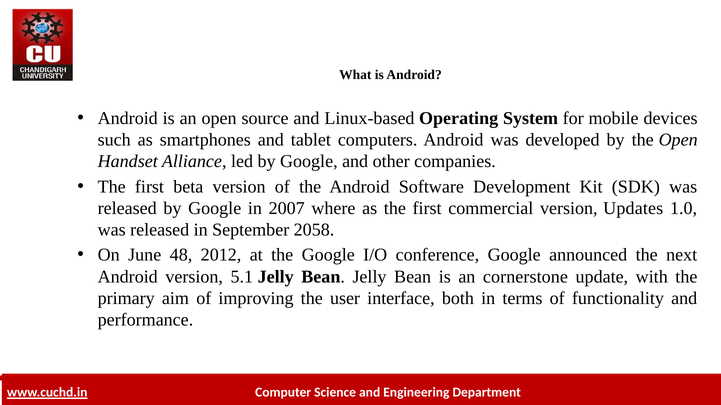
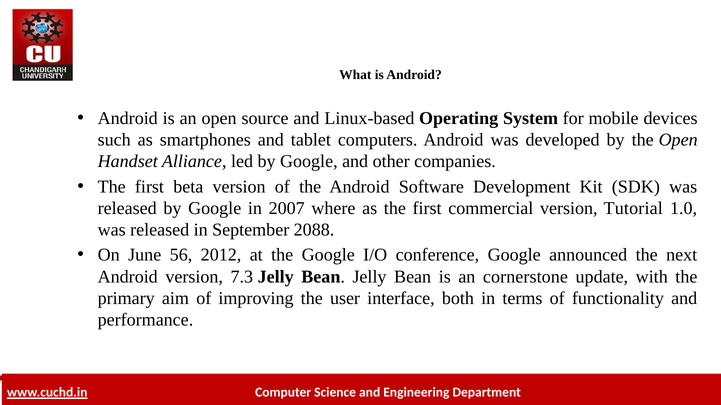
Updates: Updates -> Tutorial (633, 209)
2058: 2058 -> 2088 (314, 230)
48: 48 -> 56 (181, 255)
5.1: 5.1 -> 7.3 (242, 277)
